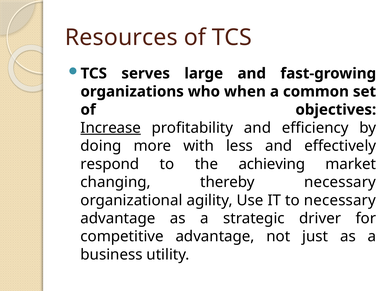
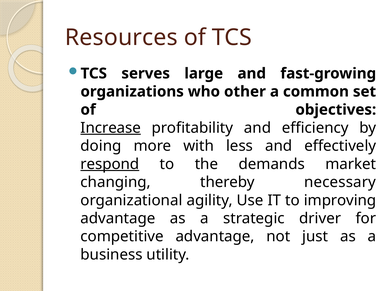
when: when -> other (245, 92)
respond underline: none -> present (110, 164)
achieving: achieving -> demands (272, 164)
to necessary: necessary -> improving (340, 201)
